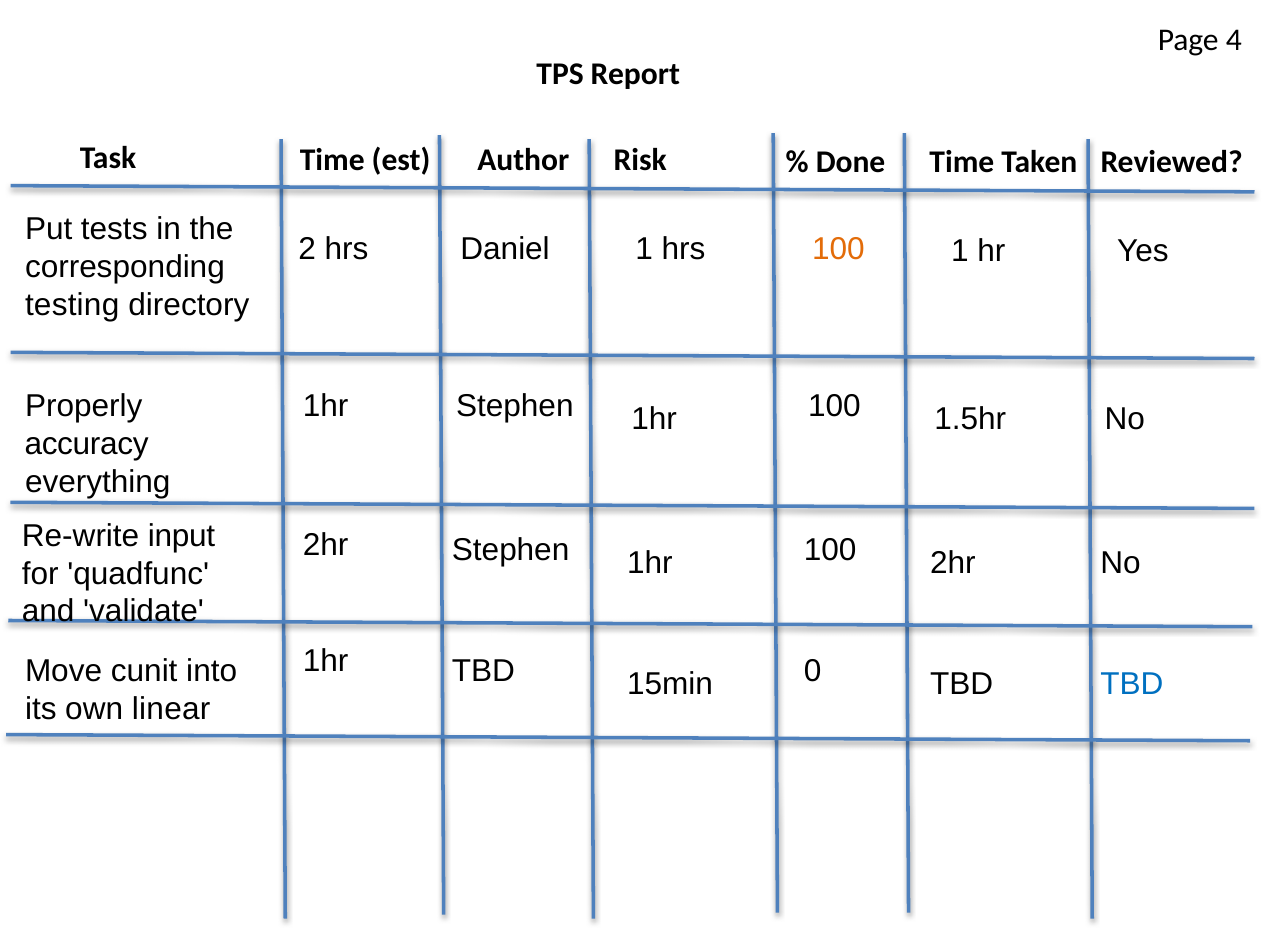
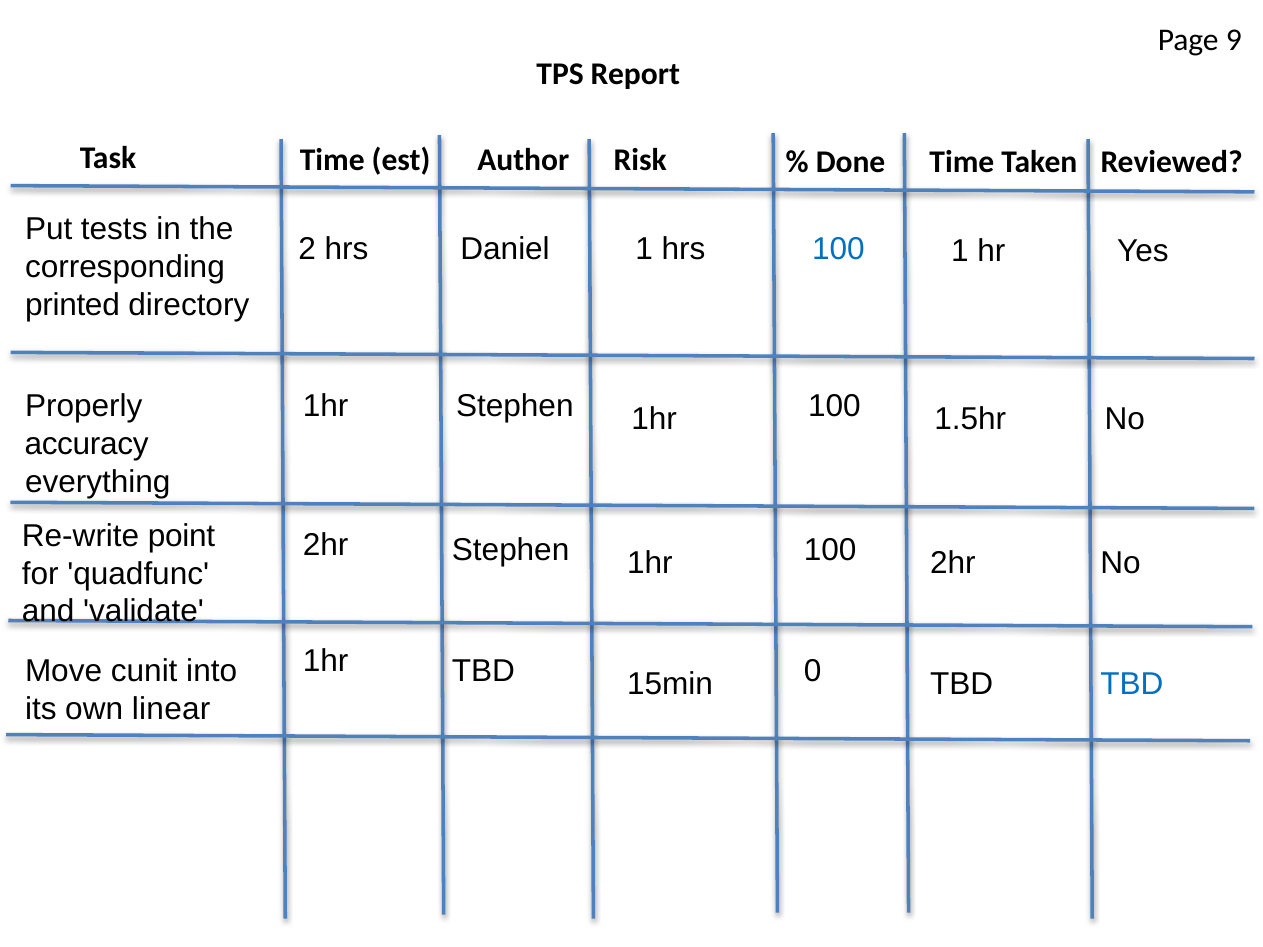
4: 4 -> 9 (1234, 40)
100 colour: orange -> blue (838, 249)
testing: testing -> printed (72, 305)
input: input -> point (181, 536)
